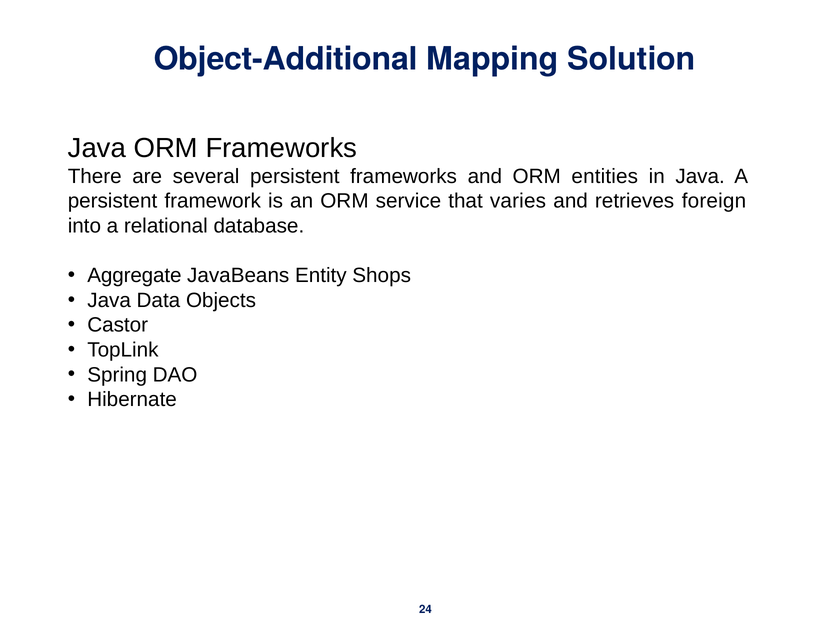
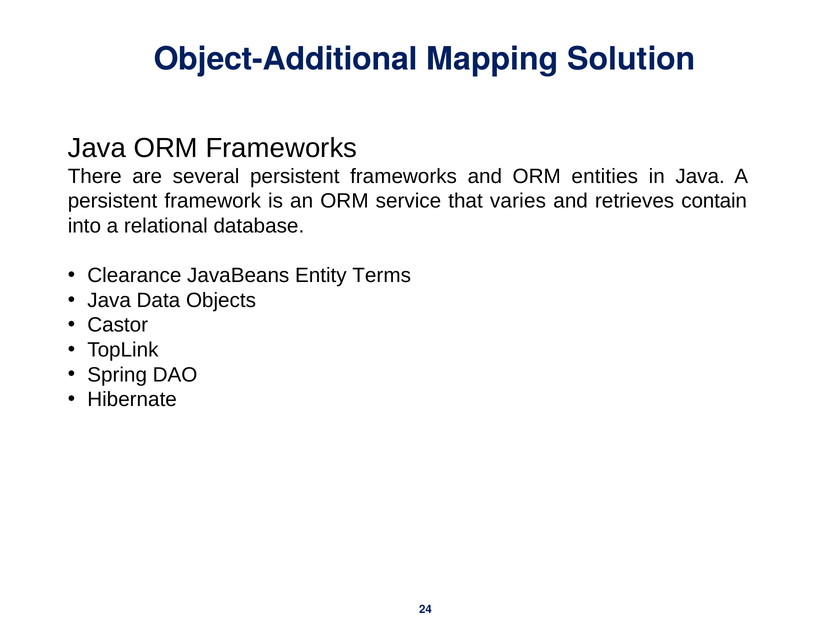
foreign: foreign -> contain (714, 201)
Aggregate: Aggregate -> Clearance (134, 276)
Shops: Shops -> Terms (382, 276)
